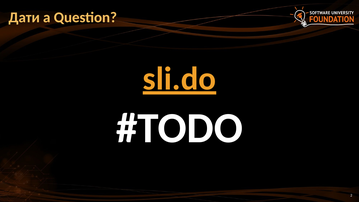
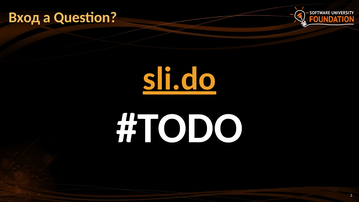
Дати: Дати -> Вход (24, 17)
